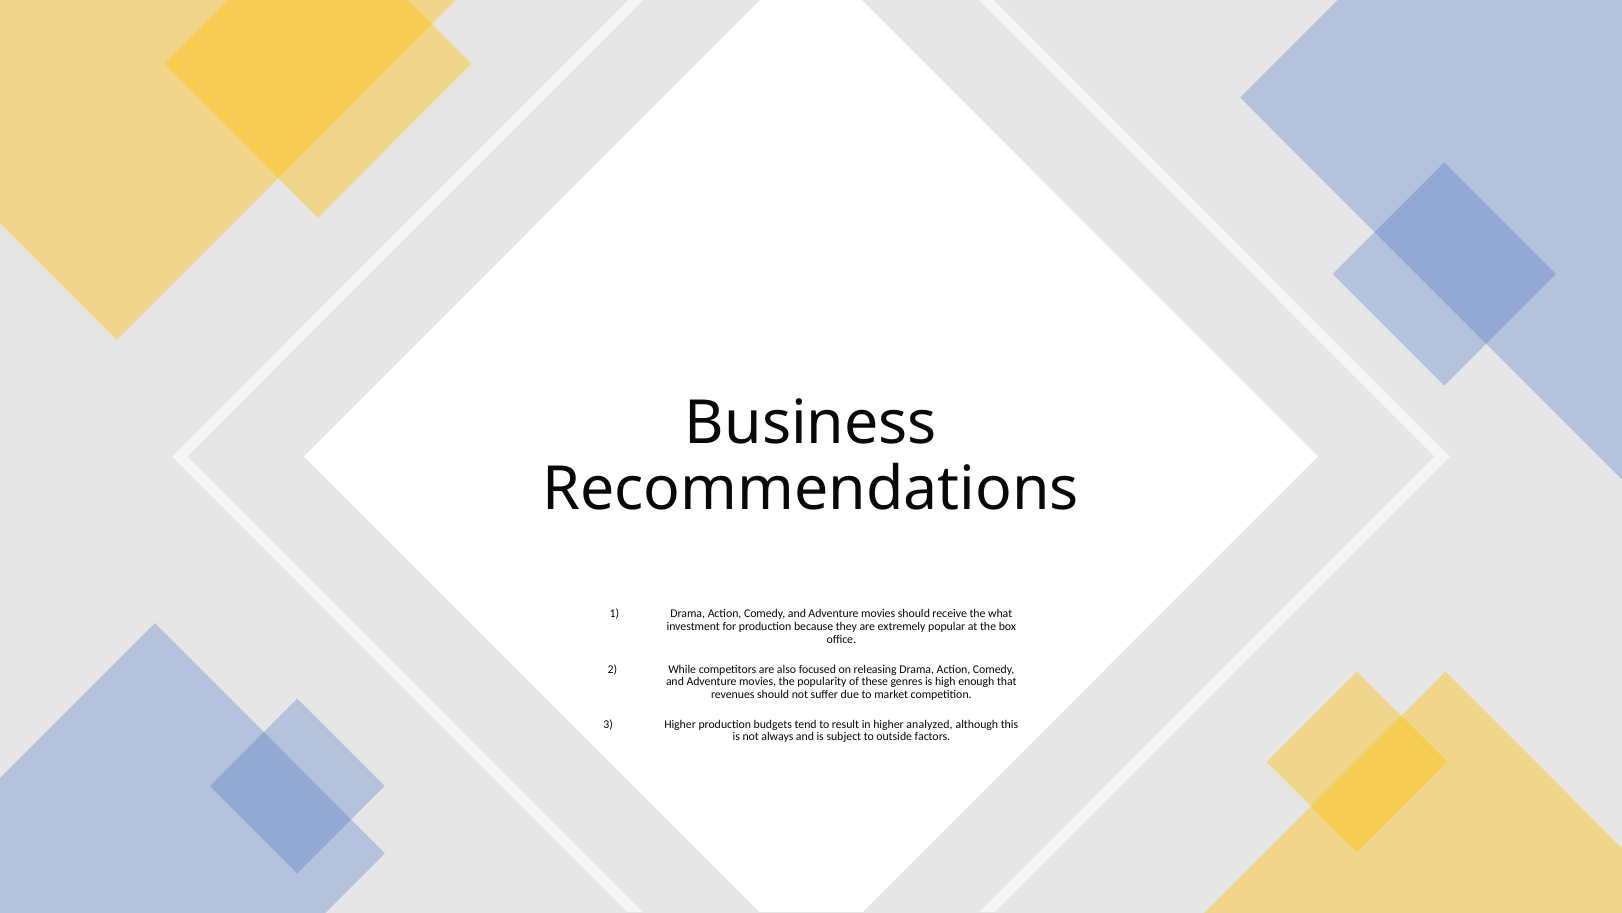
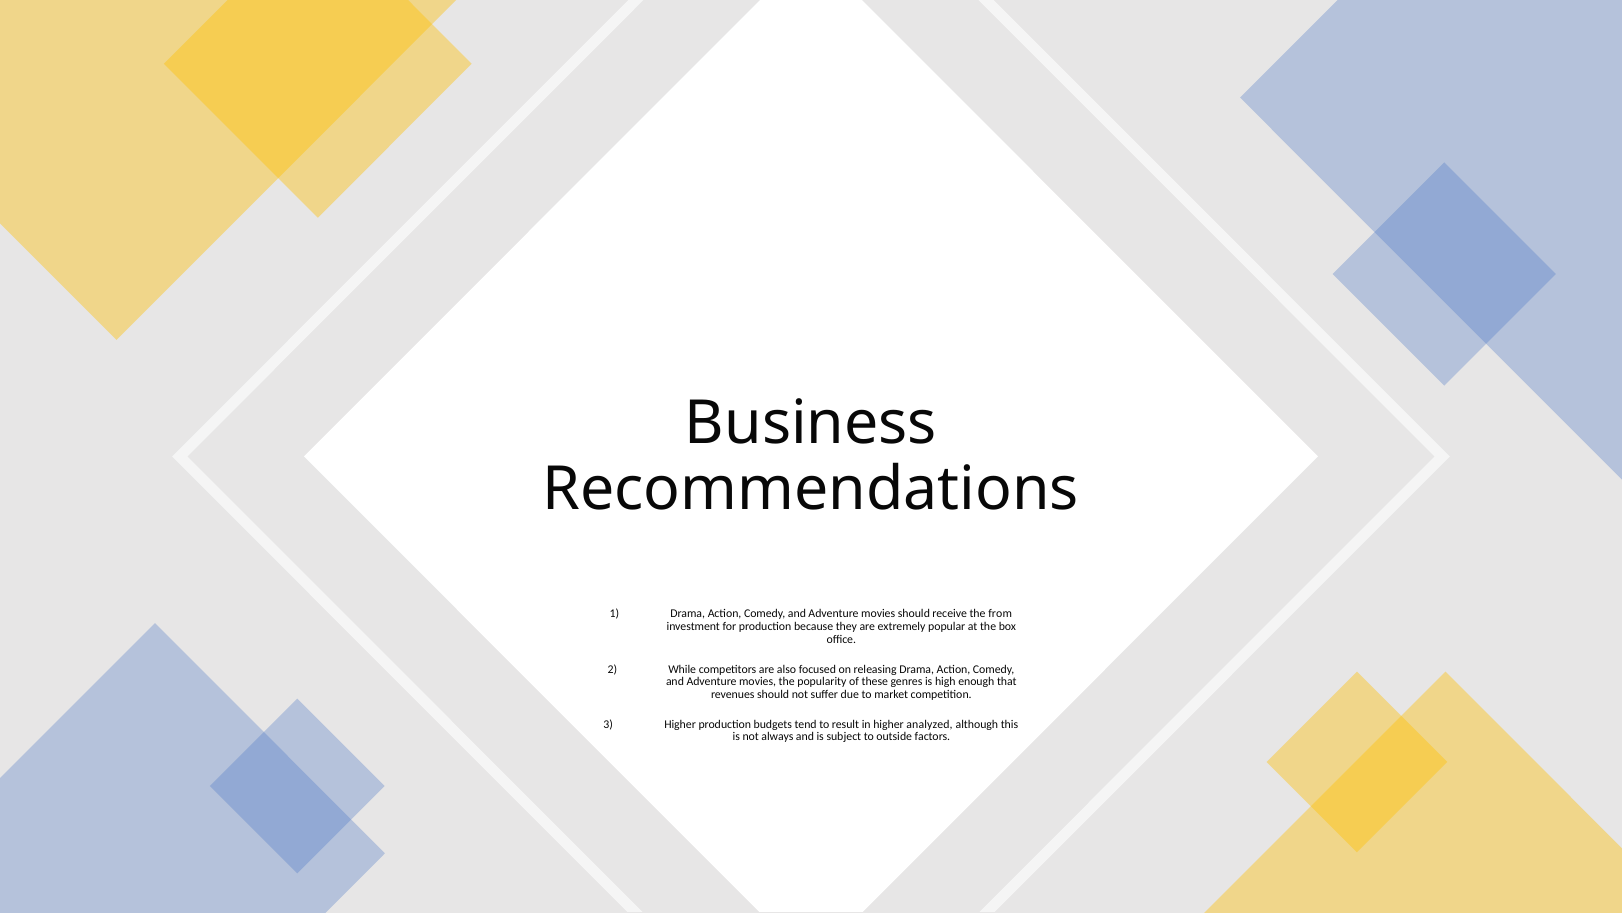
what: what -> from (1000, 614)
